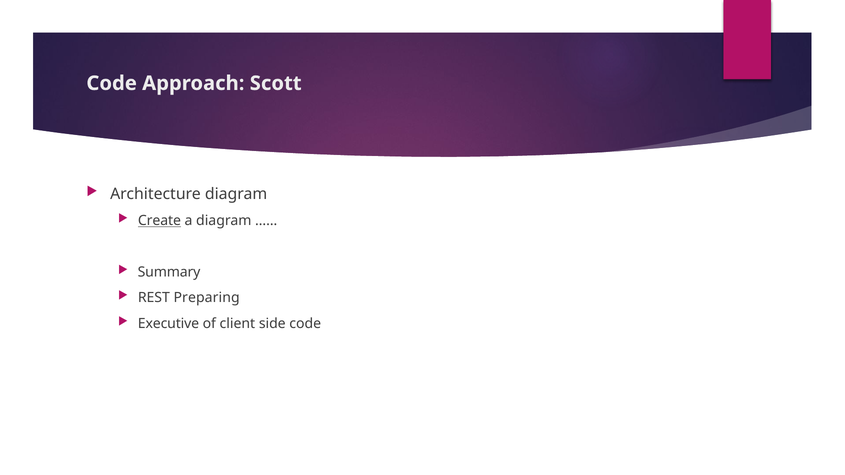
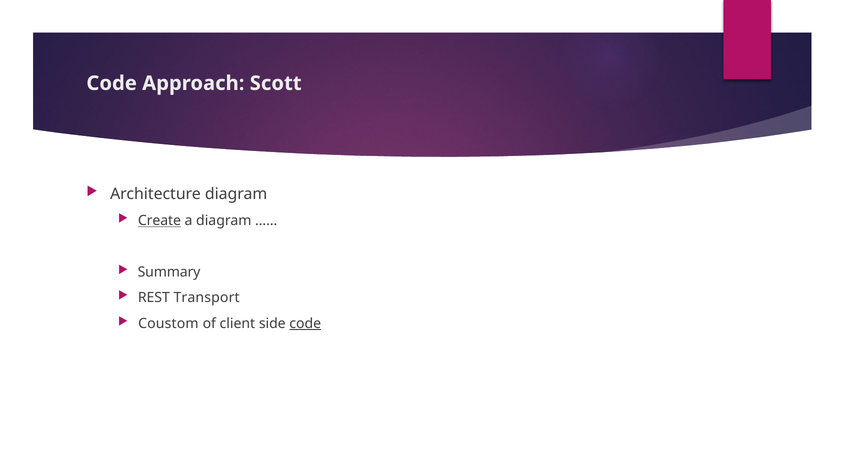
Preparing: Preparing -> Transport (207, 298)
Executive: Executive -> Coustom (168, 324)
code underline: none -> present (305, 324)
